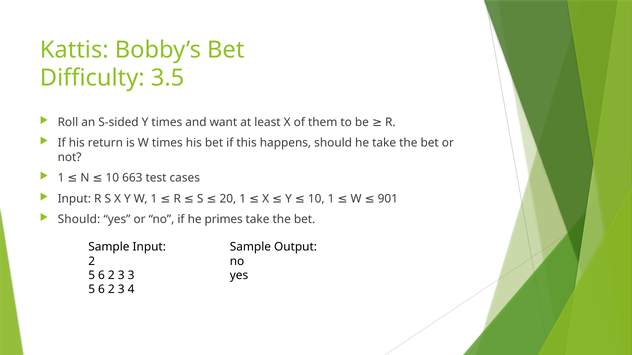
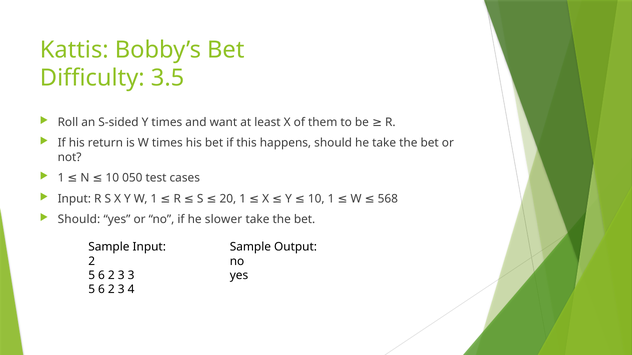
663: 663 -> 050 (132, 178)
901: 901 -> 568 (388, 199)
primes: primes -> slower (224, 220)
